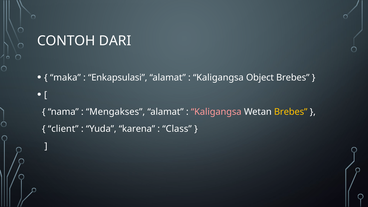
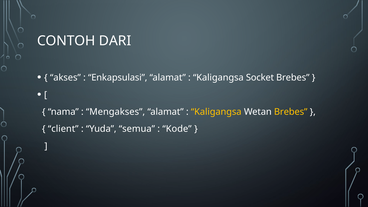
maka: maka -> akses (65, 78)
Object: Object -> Socket (260, 78)
Kaligangsa colour: pink -> yellow (216, 112)
karena: karena -> semua (137, 129)
Class: Class -> Kode (177, 129)
